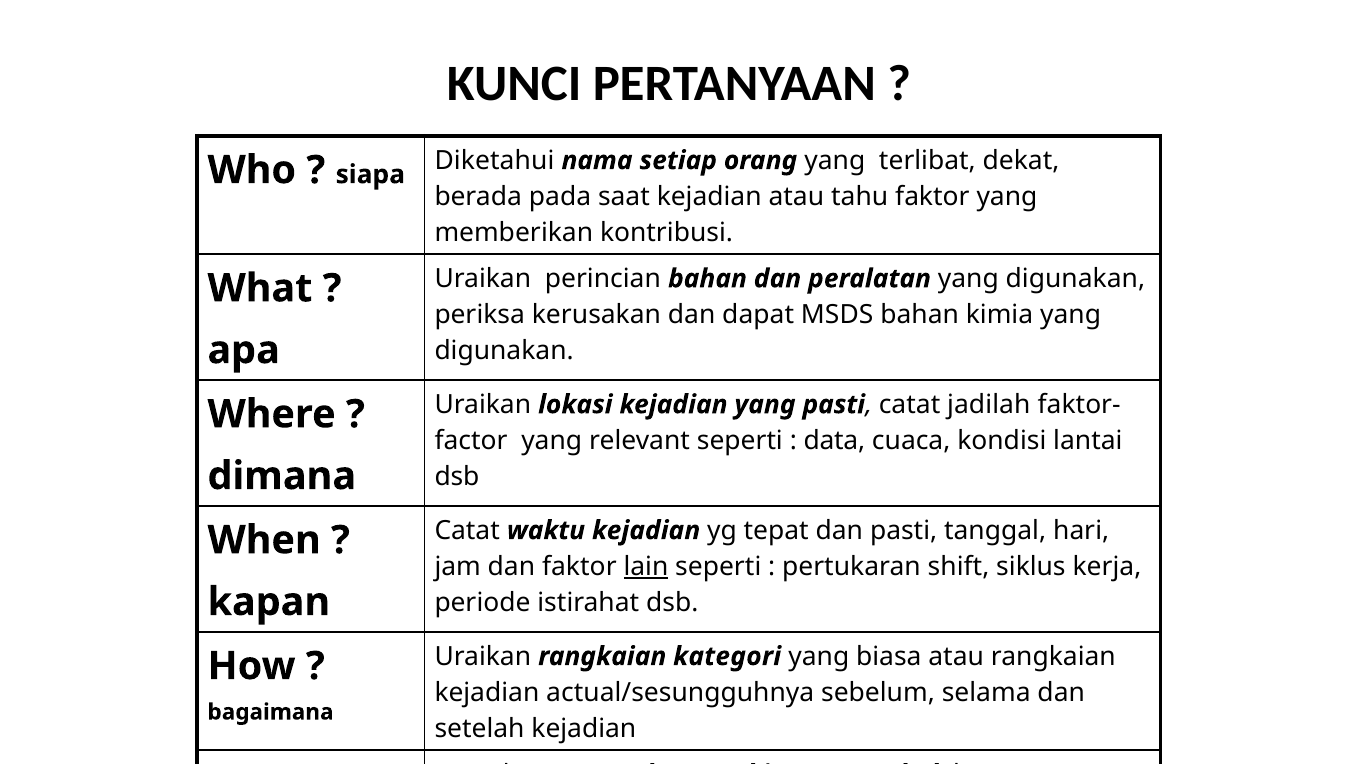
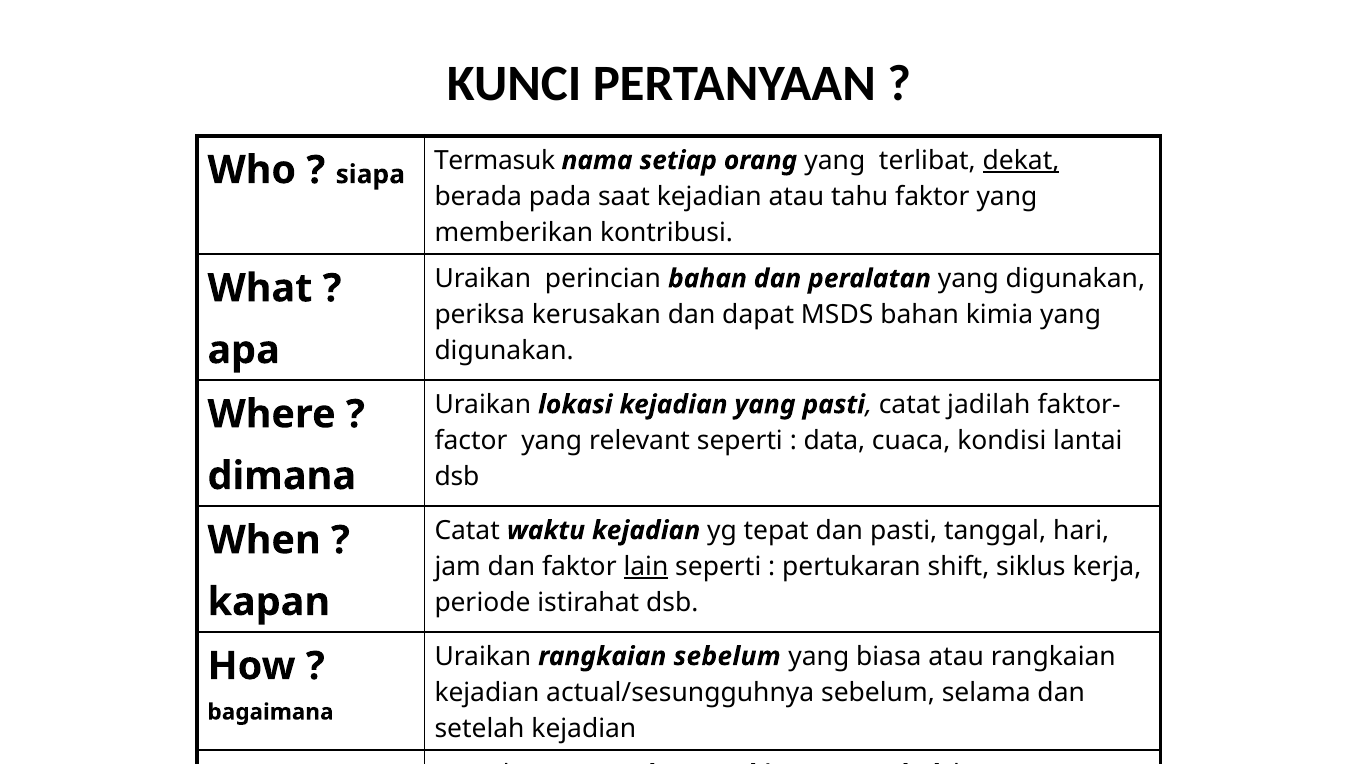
Diketahui: Diketahui -> Termasuk (495, 160)
dekat underline: none -> present (1021, 160)
rangkaian kategori: kategori -> sebelum (727, 656)
